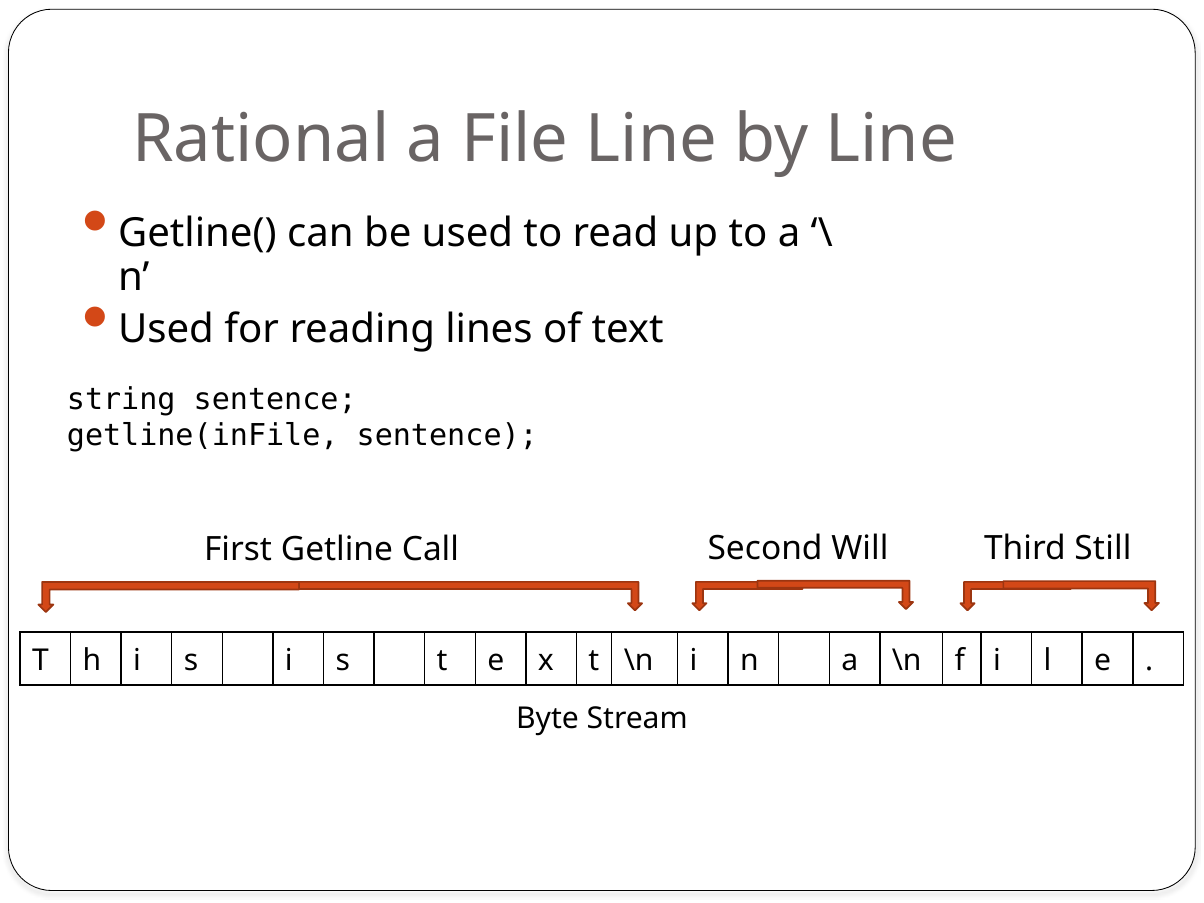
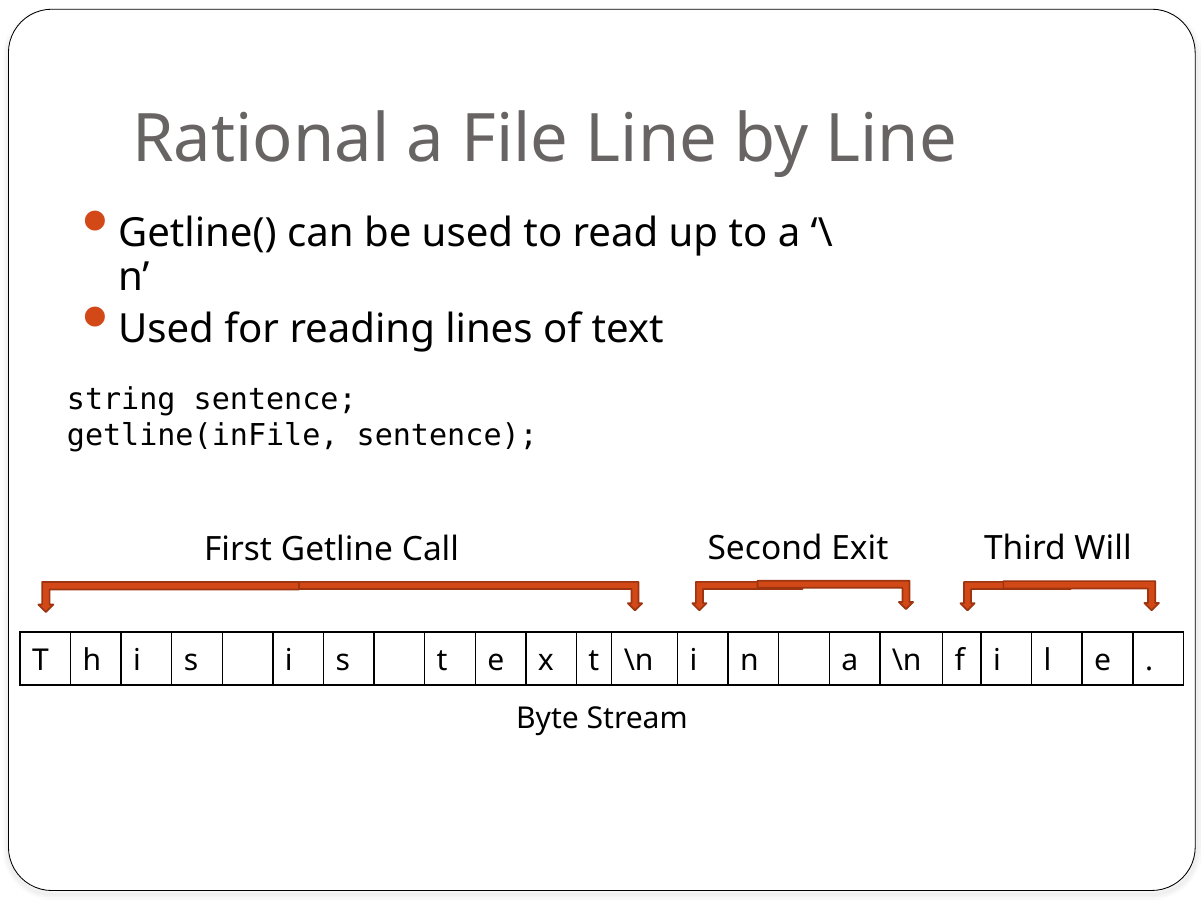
Will: Will -> Exit (860, 549)
Still: Still -> Will (1103, 549)
